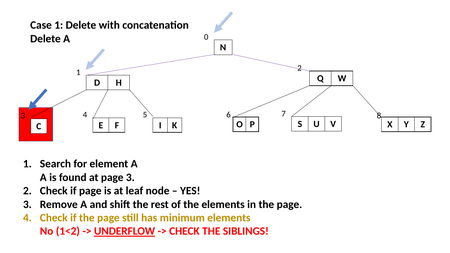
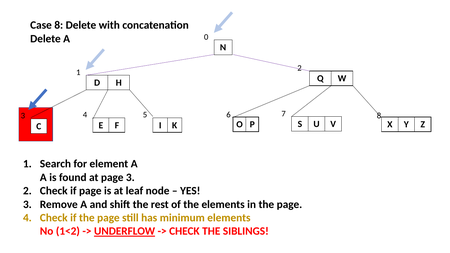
Case 1: 1 -> 8 (59, 25)
